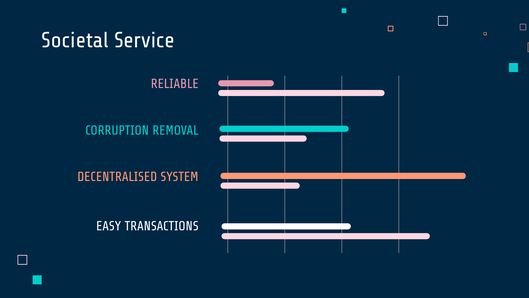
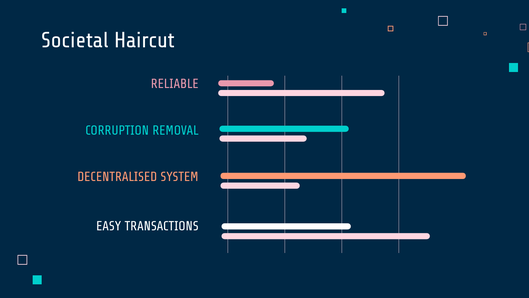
Service: Service -> Haircut (144, 40)
